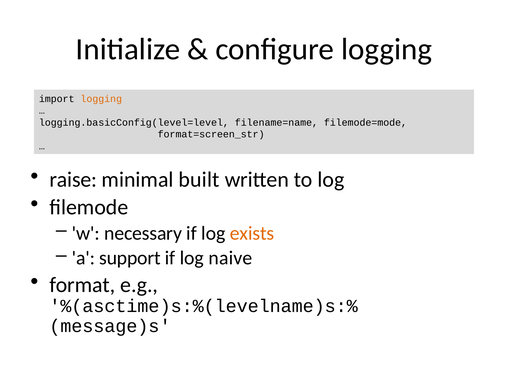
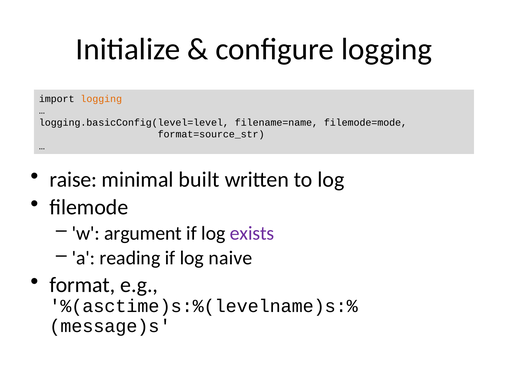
format=screen_str: format=screen_str -> format=source_str (211, 134)
necessary: necessary -> argument (143, 233)
exists colour: orange -> purple (252, 233)
support: support -> reading (130, 258)
